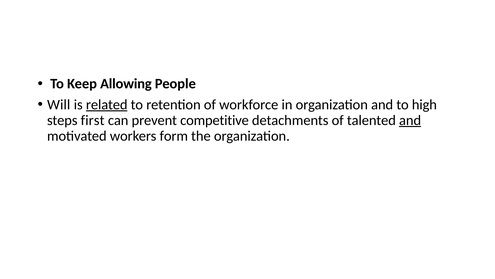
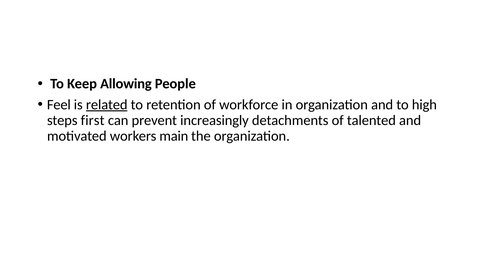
Will: Will -> Feel (59, 104)
competitive: competitive -> increasingly (215, 120)
and underline: present -> none (410, 120)
form: form -> main (174, 136)
